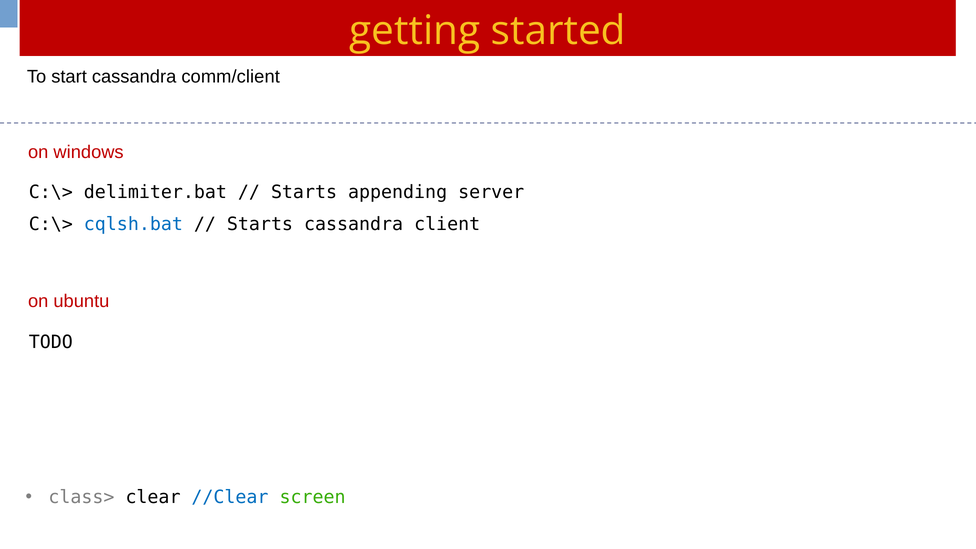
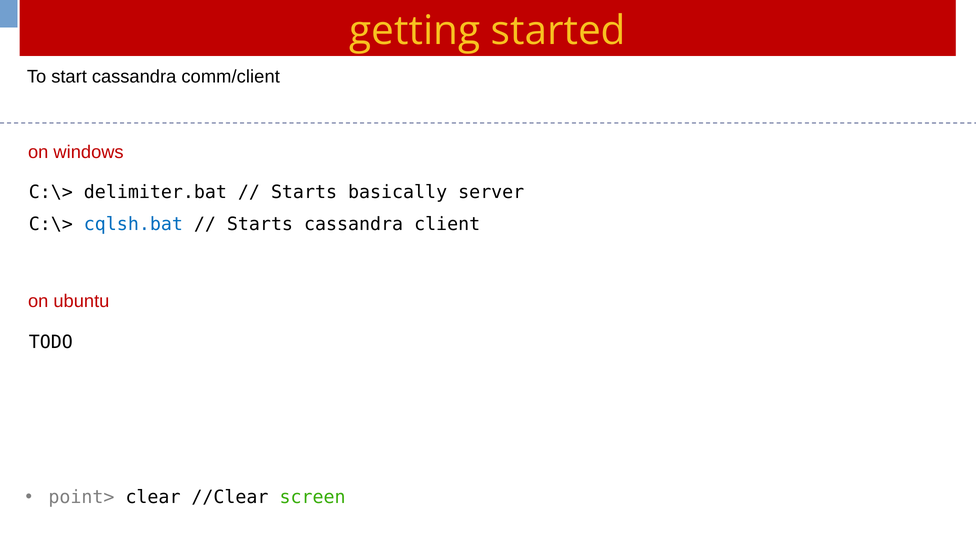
appending: appending -> basically (398, 192)
class>: class> -> point> (81, 497)
//Clear colour: blue -> black (230, 497)
